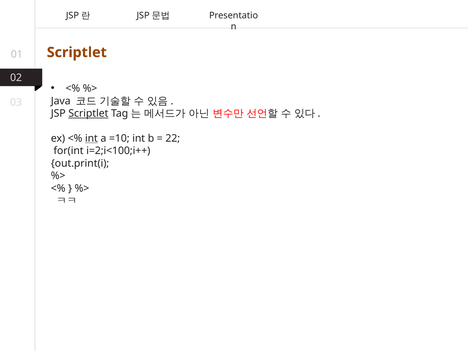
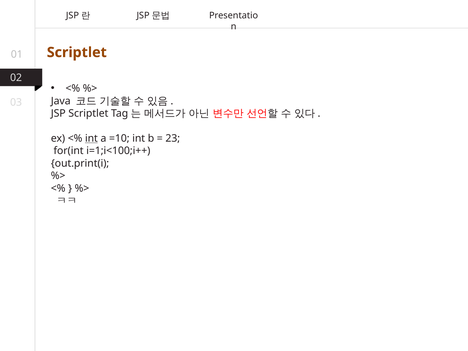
Scriptlet underline: present -> none (88, 113)
22: 22 -> 23 (173, 138)
i=2;i<100;i++: i=2;i<100;i++ -> i=1;i<100;i++ (118, 151)
